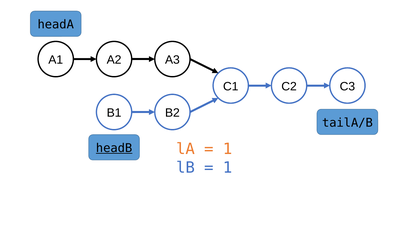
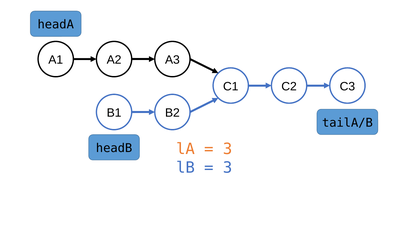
1: 1 -> 3 (228, 149)
headB underline: present -> none (114, 148)
1: 1 -> 3 (228, 167)
